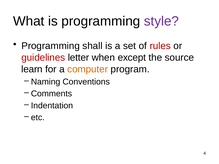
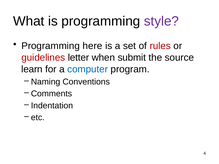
shall: shall -> here (92, 46)
except: except -> submit (132, 58)
computer colour: orange -> blue (88, 69)
